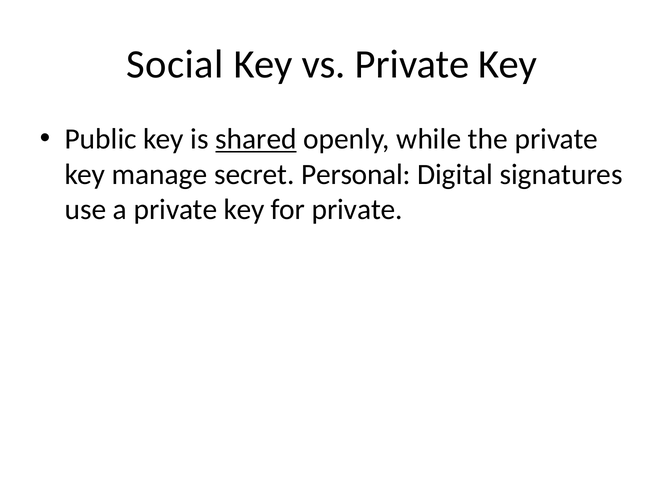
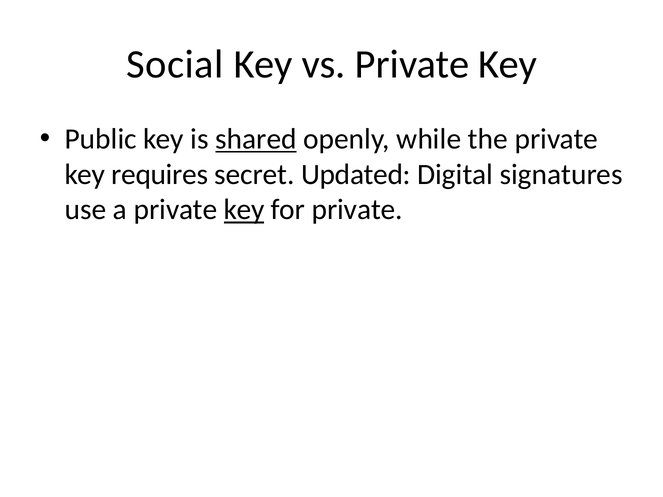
manage: manage -> requires (160, 174)
Personal: Personal -> Updated (356, 174)
key underline: none -> present (244, 210)
